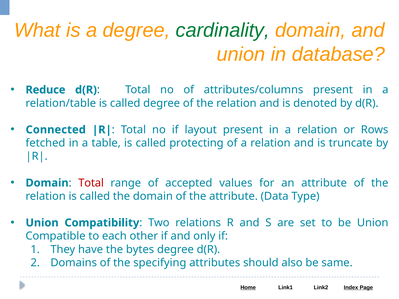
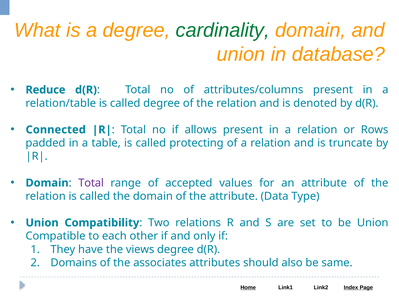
layout: layout -> allows (201, 130)
fetched: fetched -> padded (45, 143)
Total colour: red -> purple (91, 183)
bytes: bytes -> views (140, 250)
specifying: specifying -> associates (160, 263)
